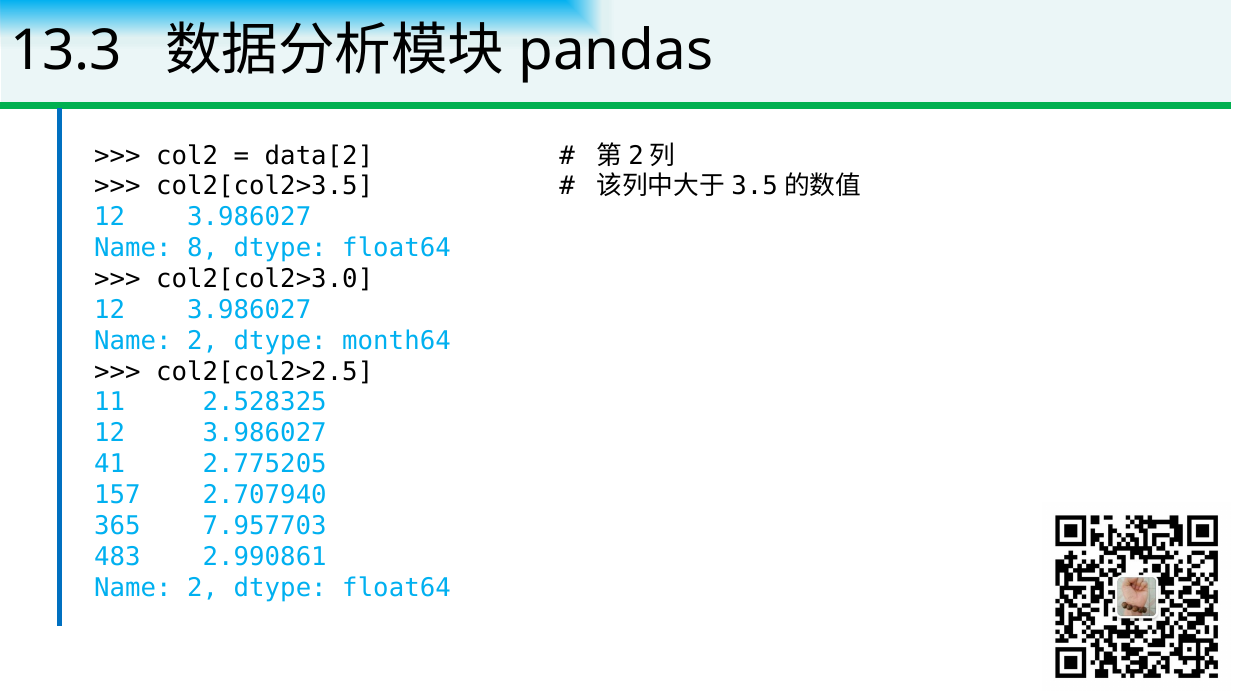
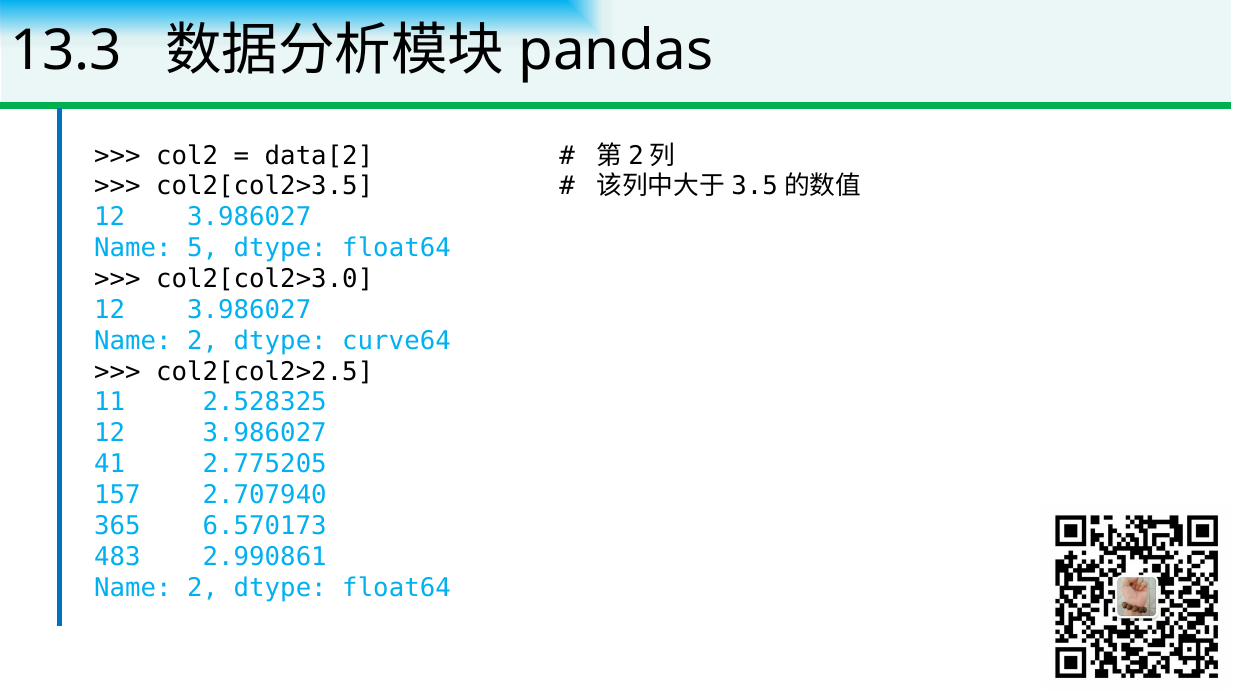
8: 8 -> 5 (203, 248)
month64: month64 -> curve64 (396, 341)
7.957703: 7.957703 -> 6.570173 (265, 526)
